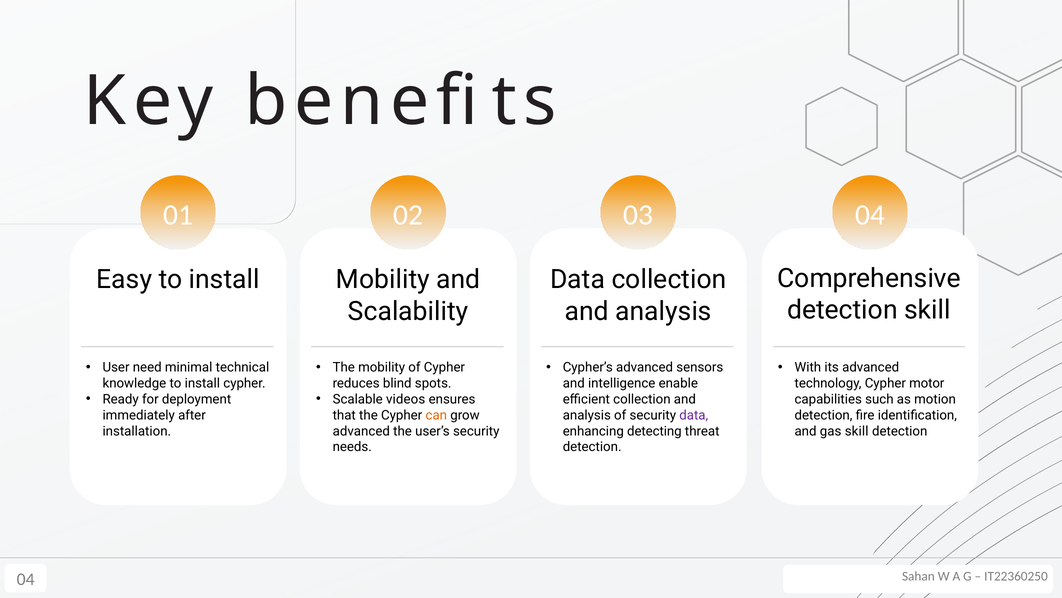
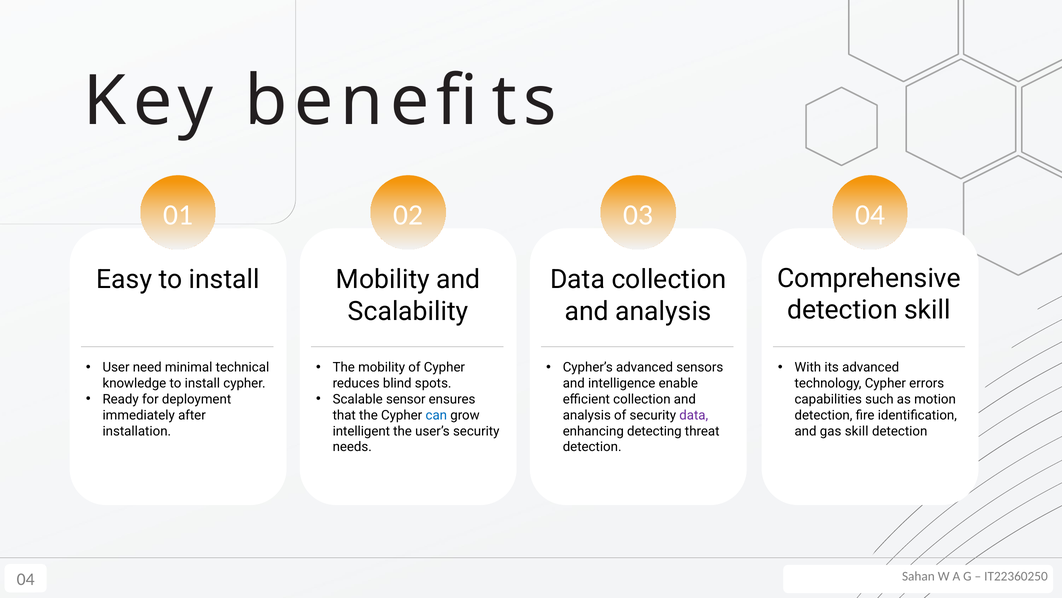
motor: motor -> errors (927, 383)
videos: videos -> sensor (406, 399)
can colour: orange -> blue (436, 415)
advanced: advanced -> intelligent (361, 431)
